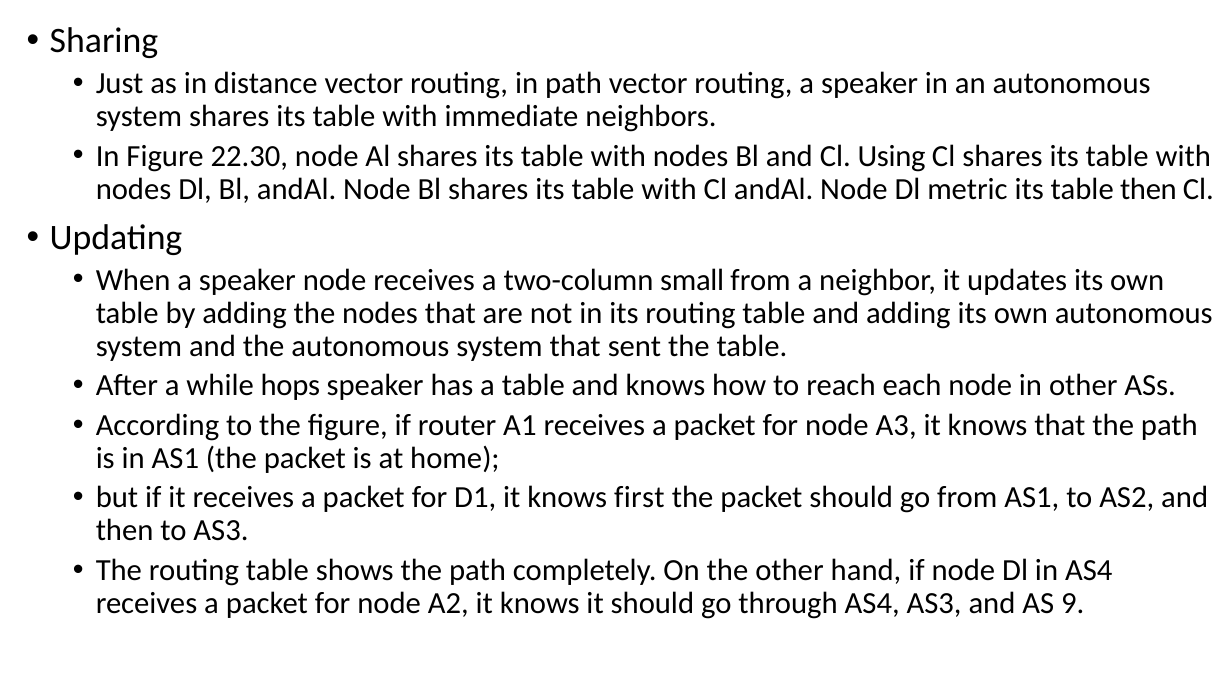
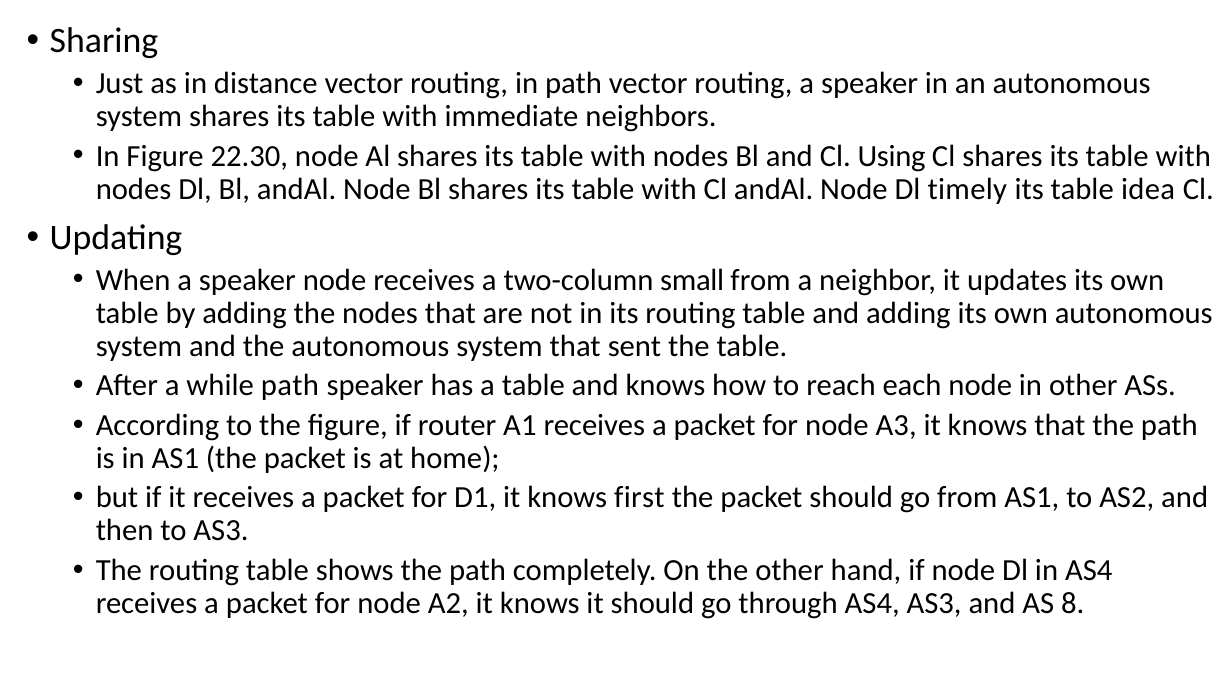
metric: metric -> timely (967, 189)
table then: then -> idea (1148, 189)
while hops: hops -> path (290, 386)
9: 9 -> 8 (1073, 604)
